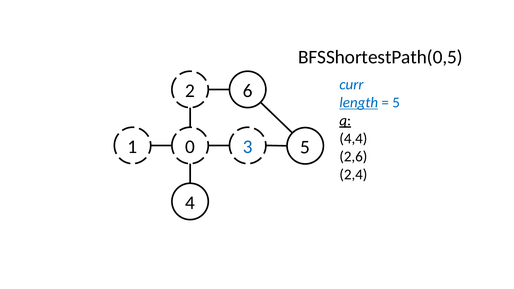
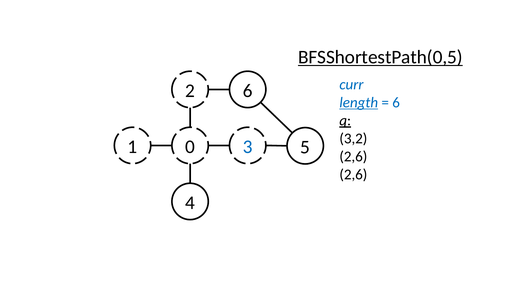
BFSShortestPath(0,5 underline: none -> present (380, 57)
5: 5 -> 6 (396, 103)
4,4: 4,4 -> 3,2 (353, 139)
2,4: 2,4 -> 2,6 (353, 175)
